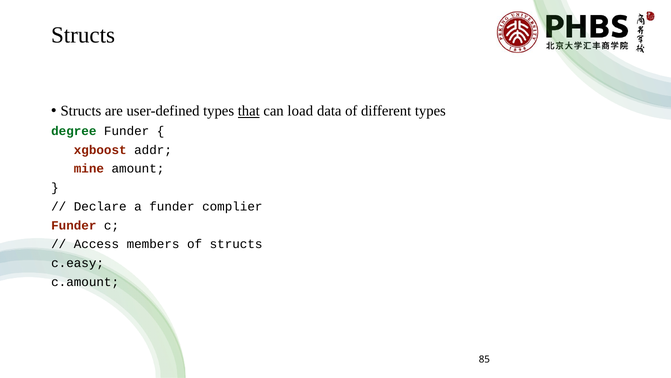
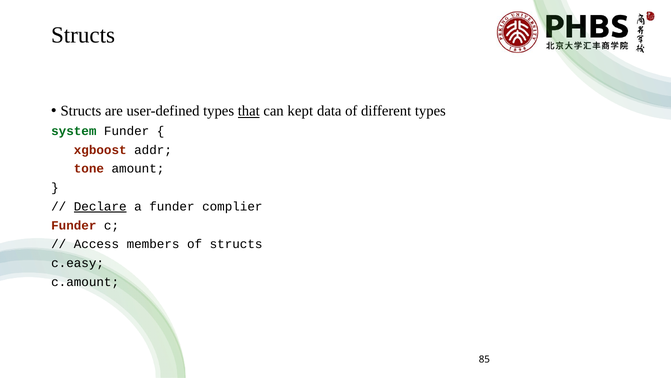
load: load -> kept (300, 111)
degree: degree -> system (74, 131)
mine: mine -> tone (89, 168)
Declare underline: none -> present (100, 206)
